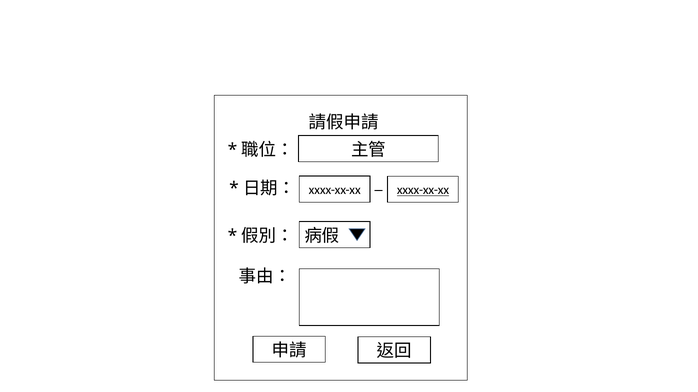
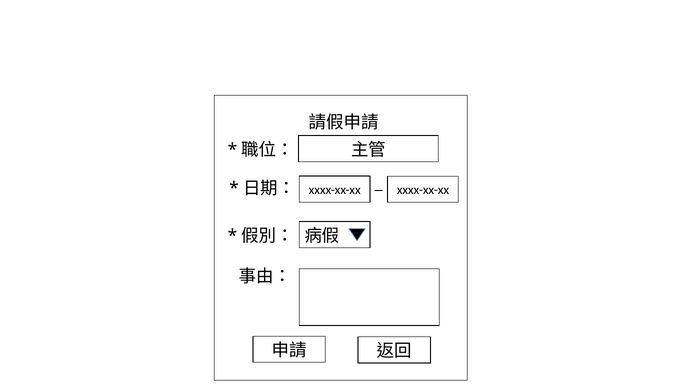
xxxx-xx-xx underline: present -> none (423, 190)
